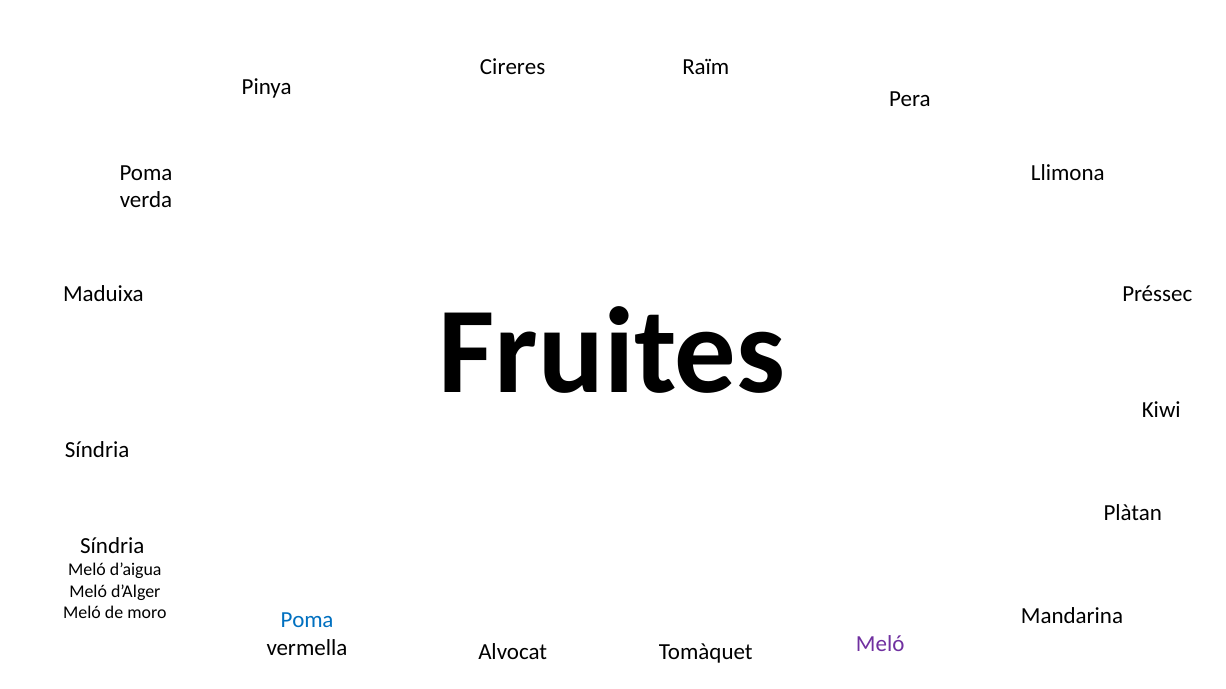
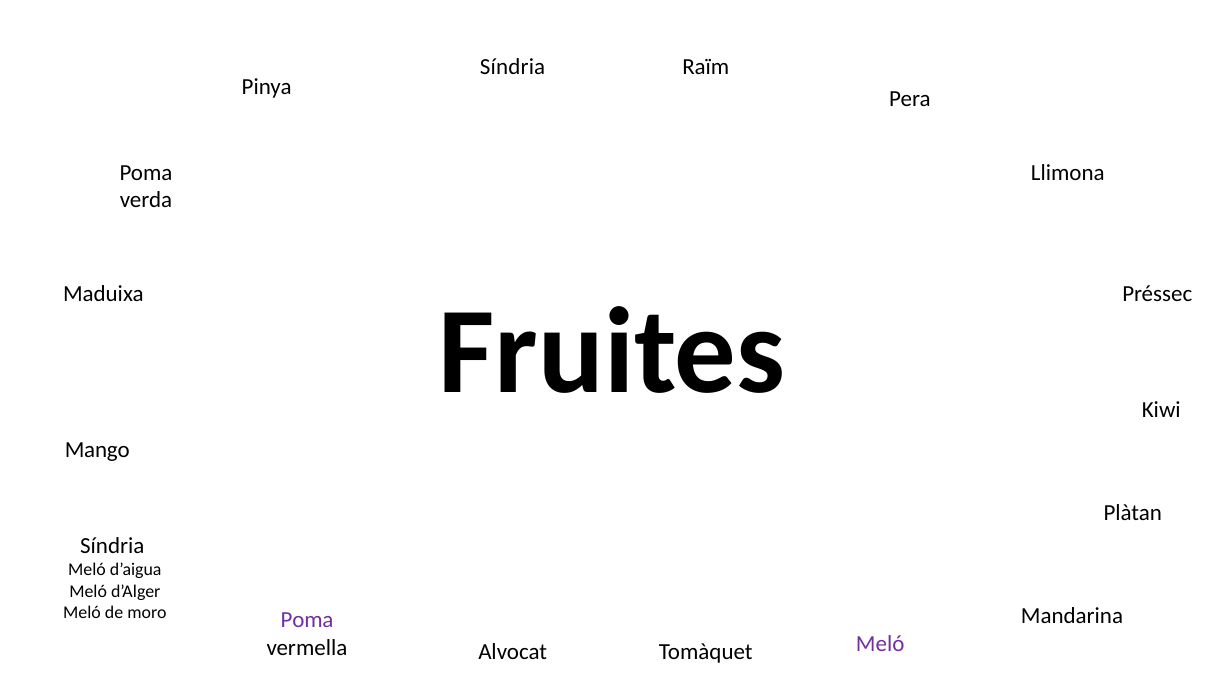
Cireres: Cireres -> Síndria (513, 67)
Síndria: Síndria -> Mango (97, 450)
Poma colour: blue -> purple (307, 620)
